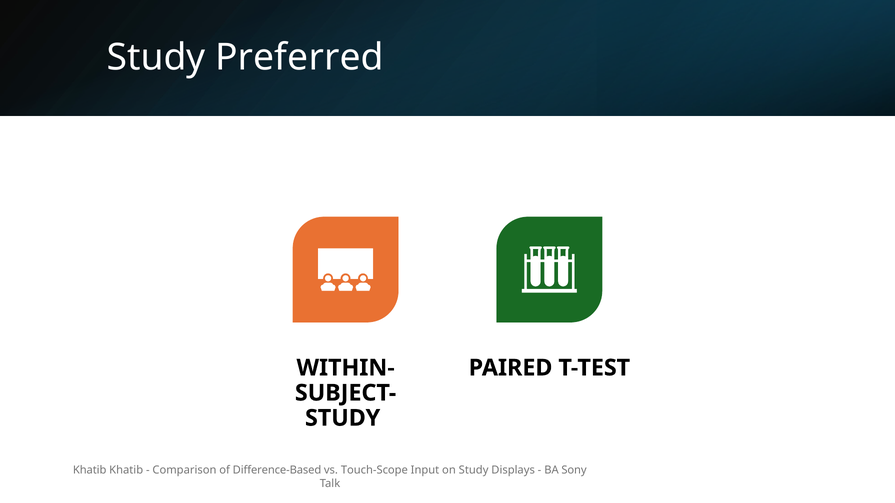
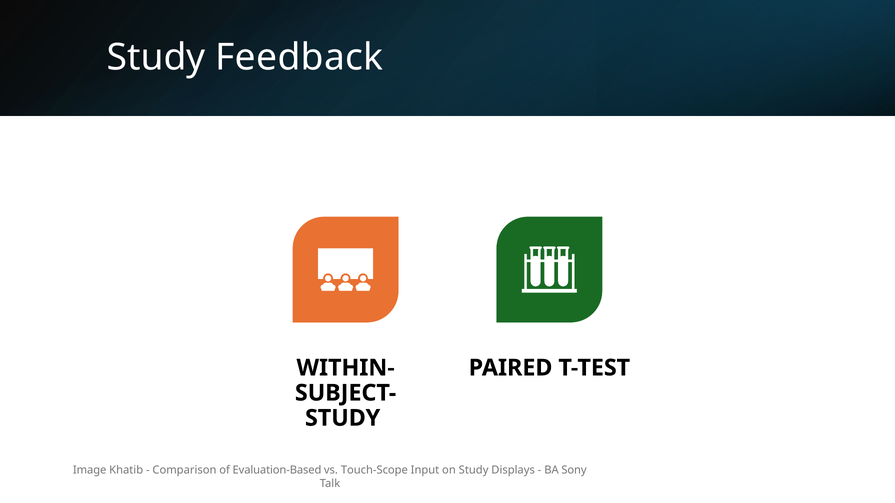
Preferred: Preferred -> Feedback (299, 58)
Khatib: Khatib -> Image (90, 471)
Difference-Based: Difference-Based -> Evaluation-Based (277, 471)
